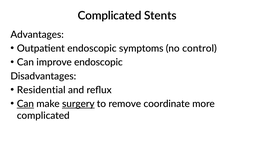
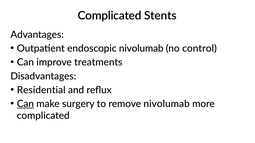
endoscopic symptoms: symptoms -> nivolumab (141, 49)
improve endoscopic: endoscopic -> treatments (98, 62)
surgery underline: present -> none (78, 104)
remove coordinate: coordinate -> nivolumab (167, 104)
